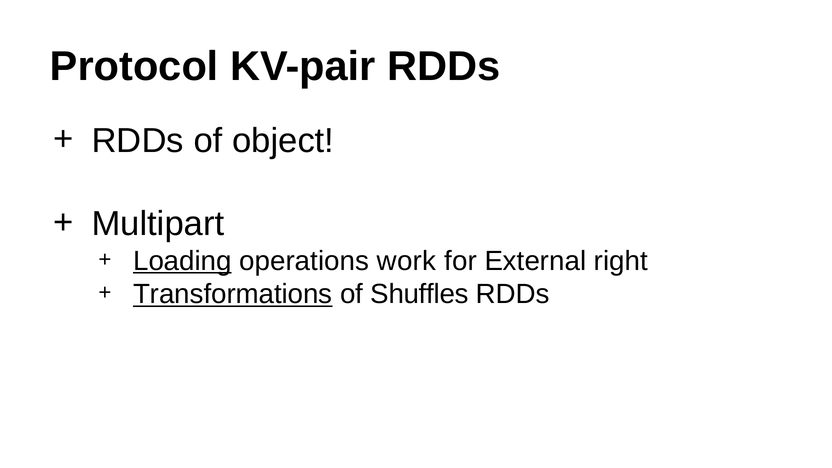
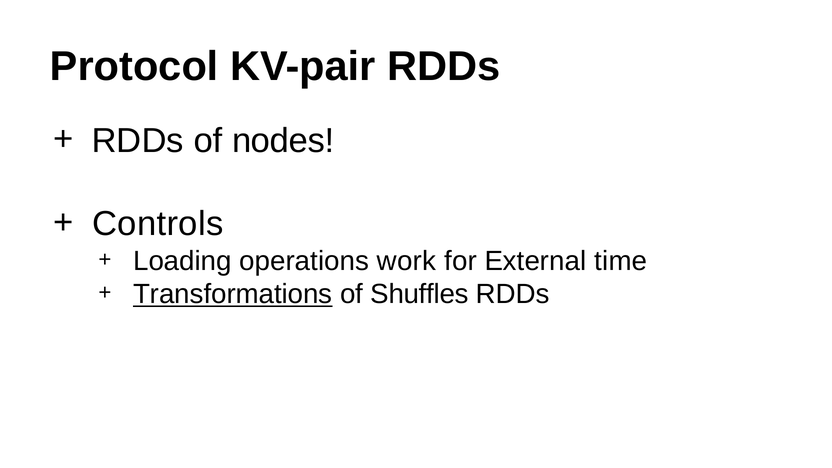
object: object -> nodes (283, 141)
Multipart: Multipart -> Controls (158, 224)
Loading underline: present -> none (182, 261)
right: right -> time (621, 261)
